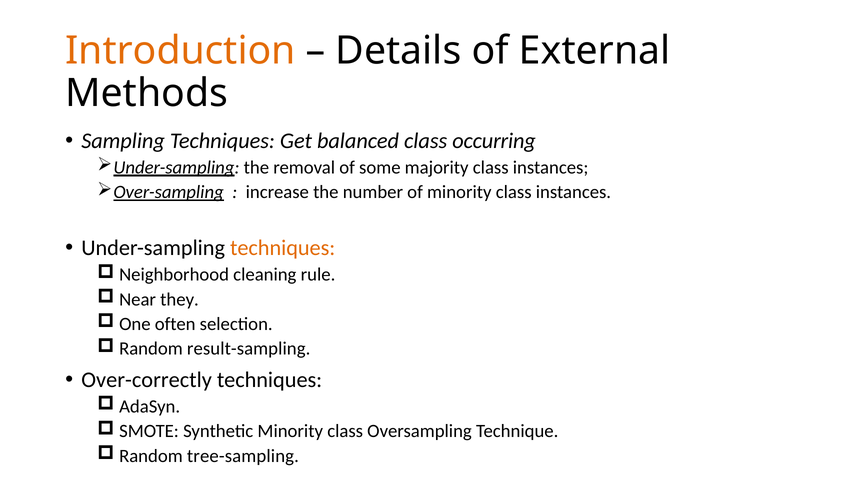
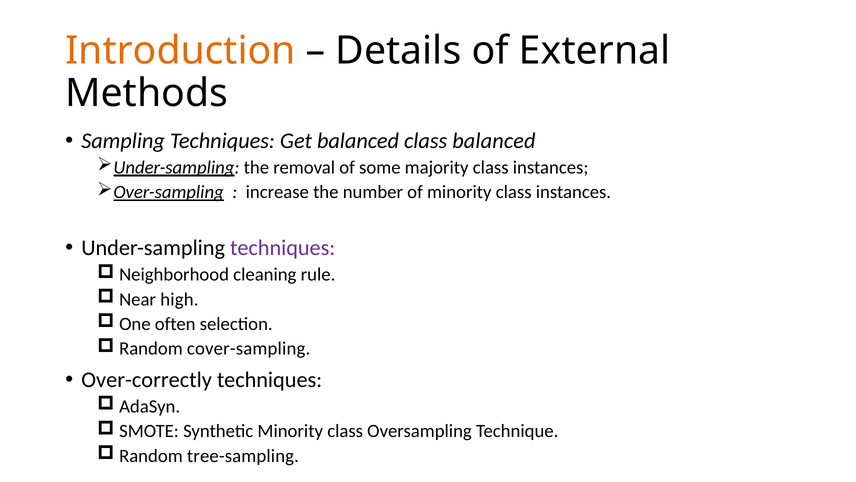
class occurring: occurring -> balanced (494, 141)
techniques colour: orange -> purple (283, 248)
they: they -> high (179, 299)
result-sampling: result-sampling -> cover-sampling (249, 348)
